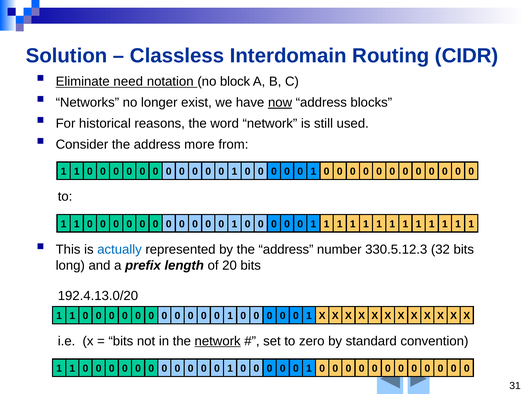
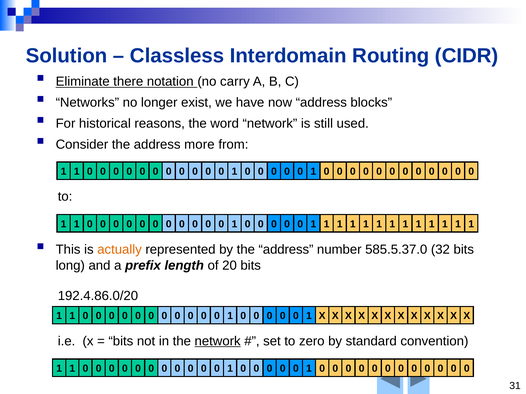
need: need -> there (128, 82)
block: block -> carry (235, 82)
now underline: present -> none (280, 103)
actually colour: blue -> orange (120, 250)
330.5.12.3: 330.5.12.3 -> 585.5.37.0 (396, 250)
192.4.13.0/20: 192.4.13.0/20 -> 192.4.86.0/20 (98, 296)
